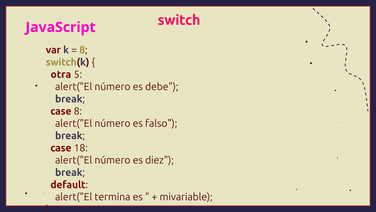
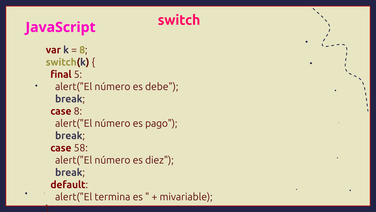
otra: otra -> final (61, 74)
falso: falso -> pago (161, 123)
18: 18 -> 58 (81, 148)
